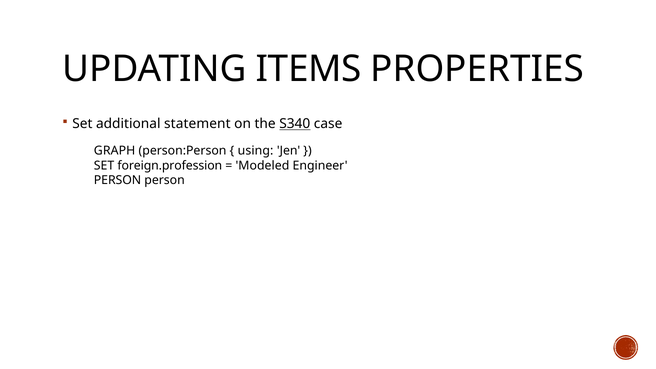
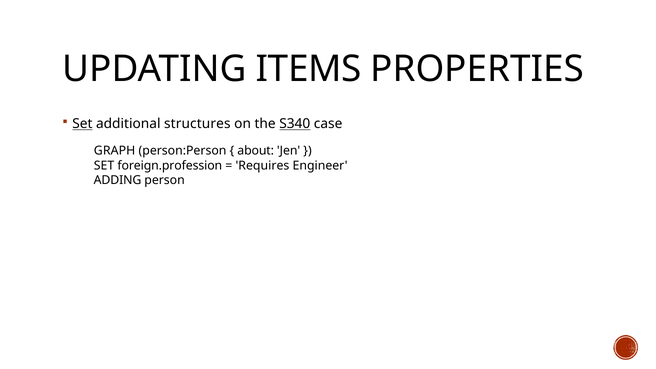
Set underline: none -> present (82, 124)
statement: statement -> structures (197, 124)
using: using -> about (256, 151)
Modeled: Modeled -> Requires (262, 165)
PERSON: PERSON -> ADDING (118, 180)
